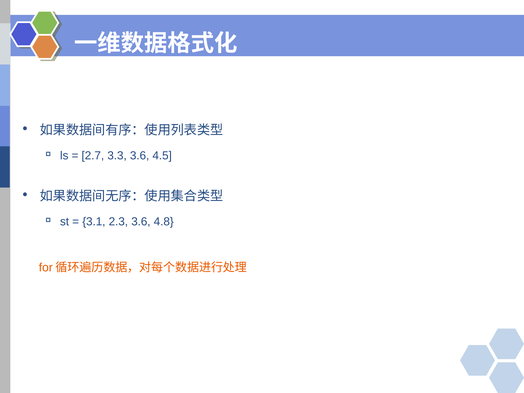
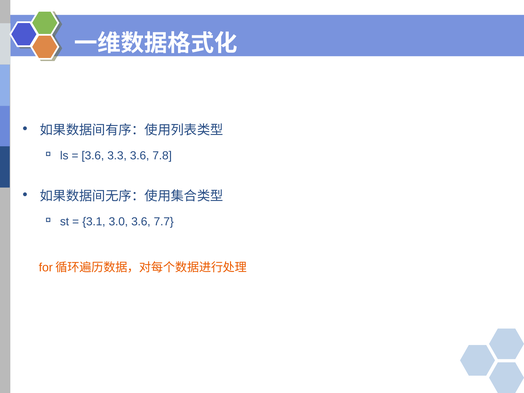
2.7: 2.7 -> 3.6 (93, 156)
4.5: 4.5 -> 7.8 (162, 156)
2.3: 2.3 -> 3.0 (118, 222)
4.8: 4.8 -> 7.7 (164, 222)
